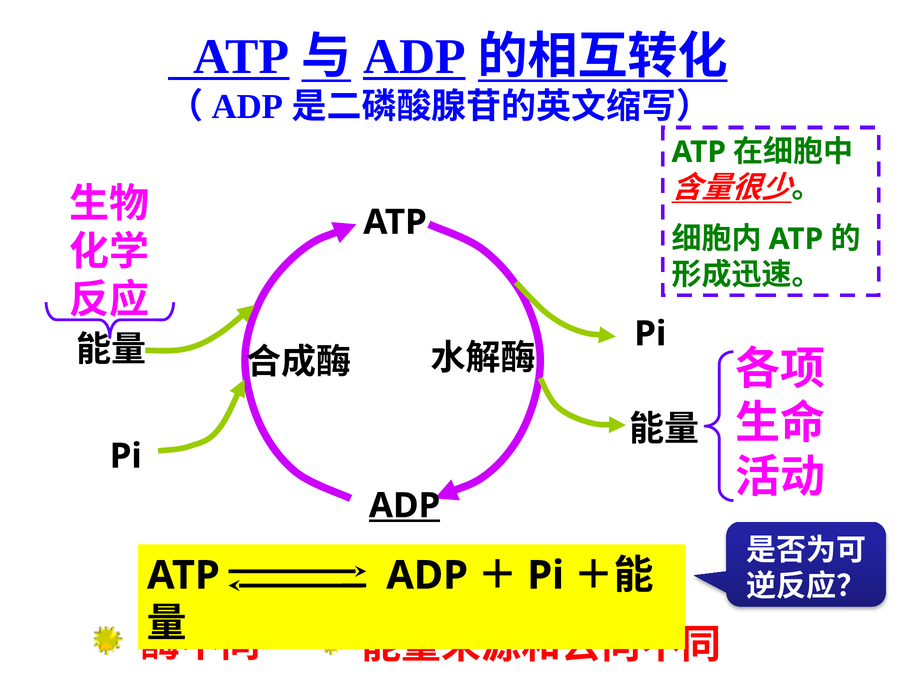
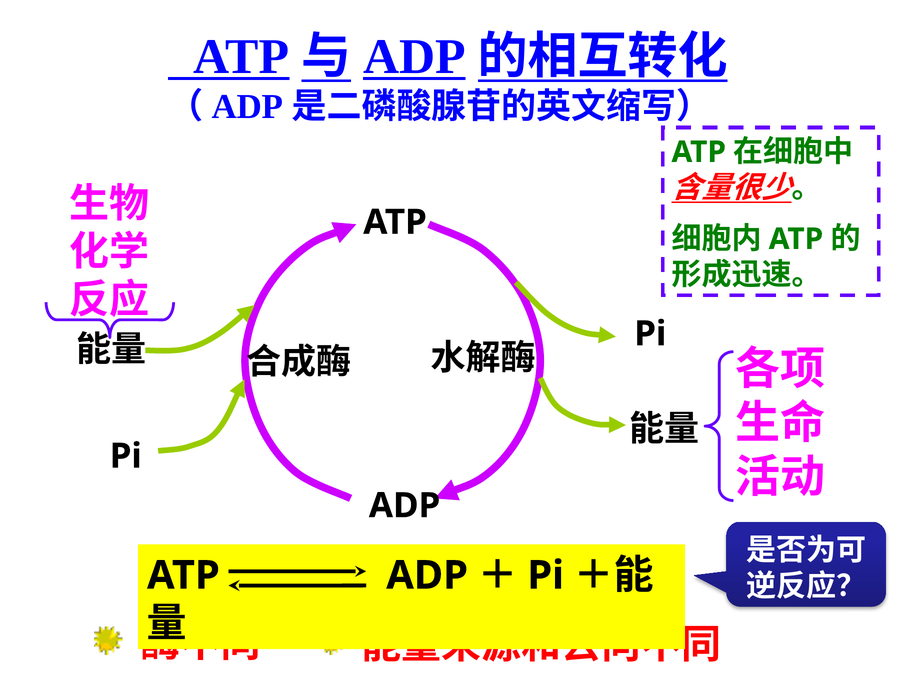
ADP underline: present -> none (405, 506)
